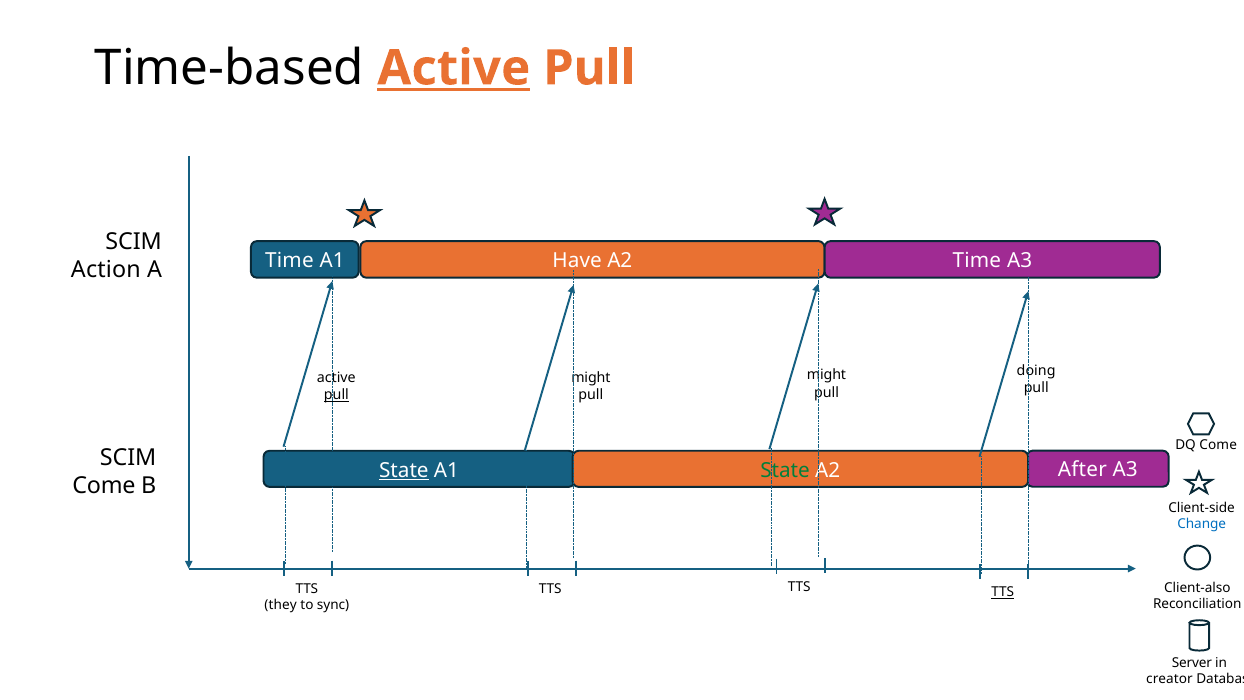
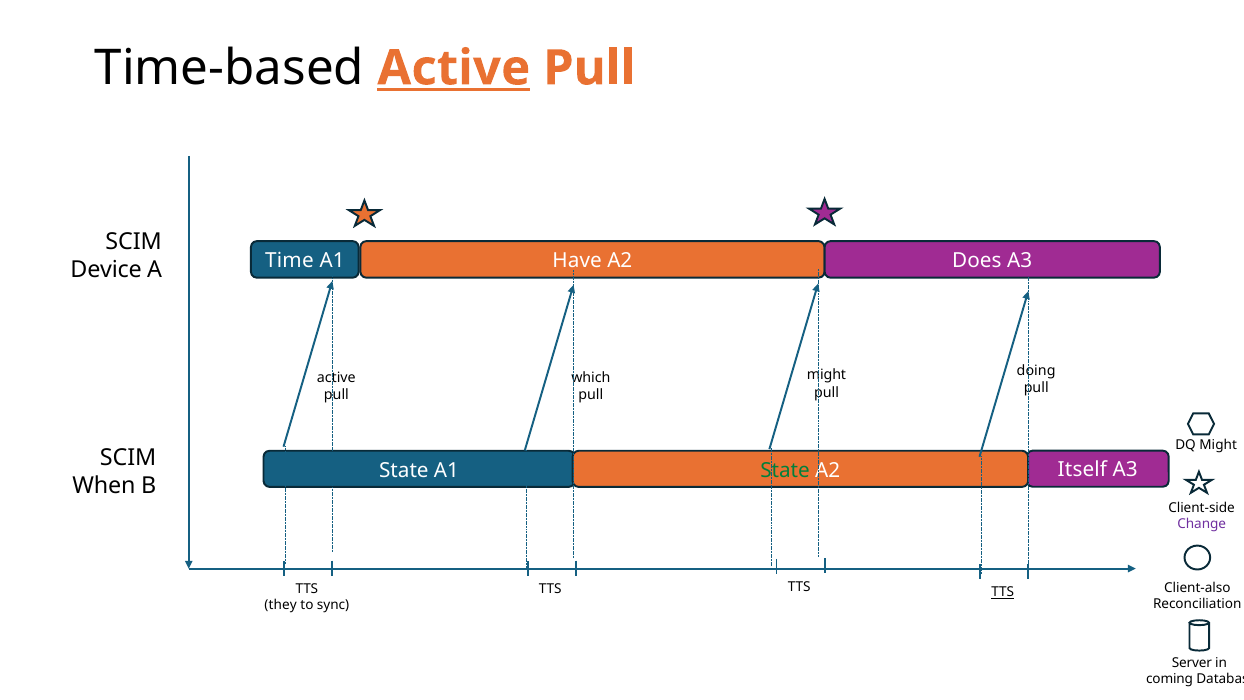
Time: Time -> Does (977, 261)
Action: Action -> Device (106, 270)
might: might -> which (591, 378)
pull underline: present -> none (336, 395)
DQ Come: Come -> Might (1218, 445)
After: After -> Itself (1082, 470)
State underline: present -> none (404, 470)
Come: Come -> When (104, 485)
Change colour: blue -> purple (1202, 524)
creator: creator -> coming (1170, 679)
